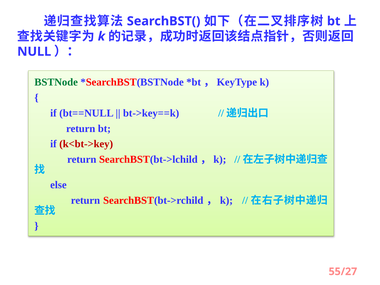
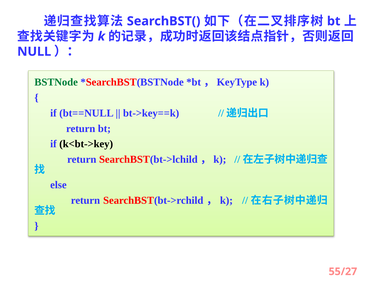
k<bt->key colour: red -> black (86, 144)
